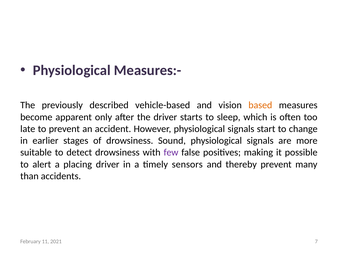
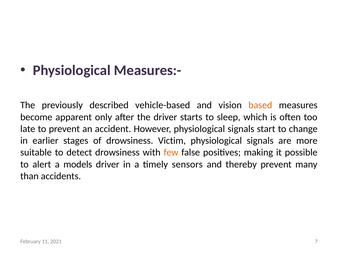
Sound: Sound -> Victim (172, 141)
few colour: purple -> orange (171, 153)
placing: placing -> models (78, 165)
